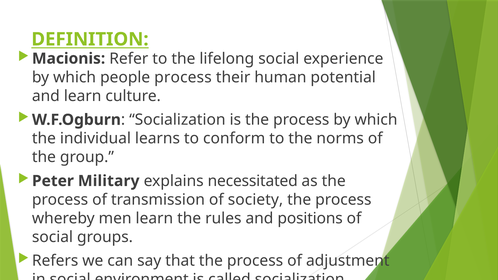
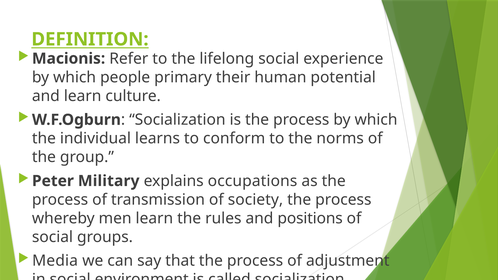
people process: process -> primary (183, 77)
necessitated: necessitated -> occupations (253, 181)
Refers: Refers -> Media (55, 261)
